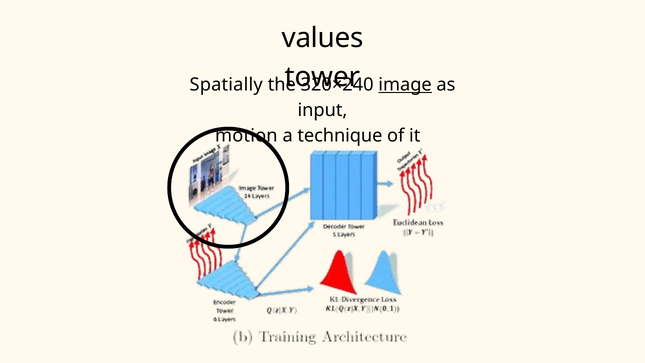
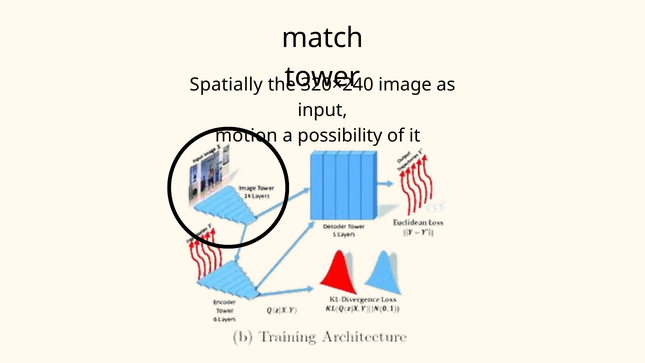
values: values -> match (323, 38)
image underline: present -> none (405, 84)
technique: technique -> possibility (340, 136)
